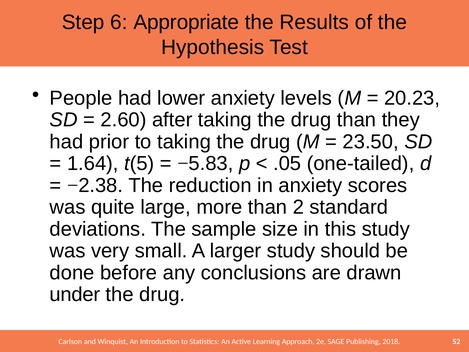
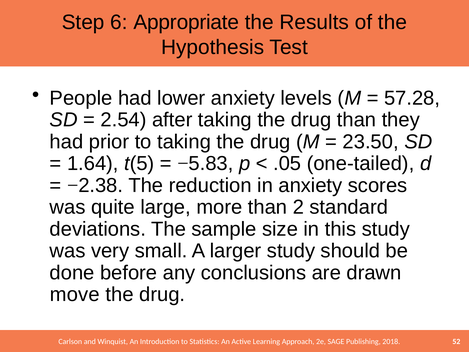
20.23: 20.23 -> 57.28 (412, 98)
2.60: 2.60 -> 2.54 (124, 120)
under: under -> move (75, 294)
